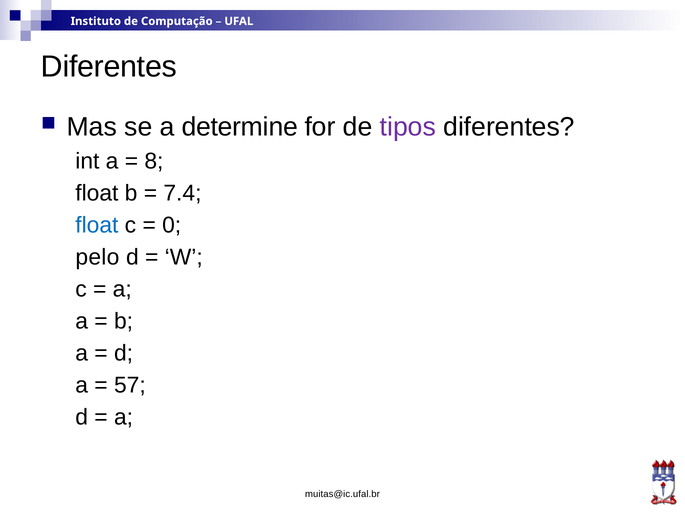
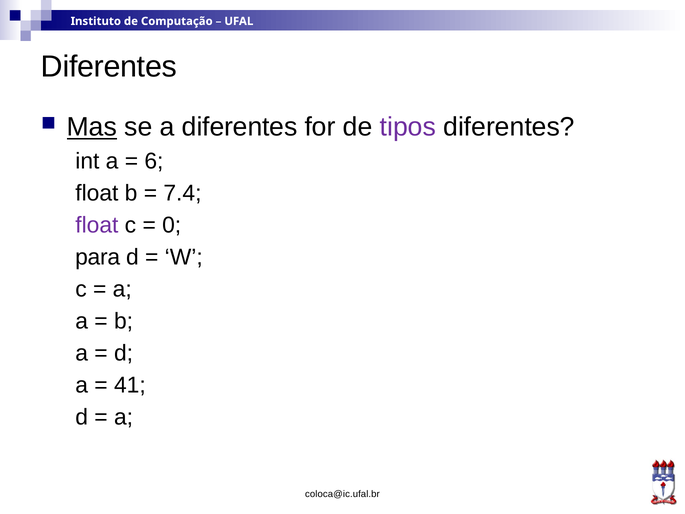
Mas underline: none -> present (92, 127)
a determine: determine -> diferentes (240, 127)
8: 8 -> 6 (154, 161)
float colour: blue -> purple (97, 225)
pelo: pelo -> para (98, 257)
57: 57 -> 41 (130, 385)
muitas@ic.ufal.br: muitas@ic.ufal.br -> coloca@ic.ufal.br (342, 494)
